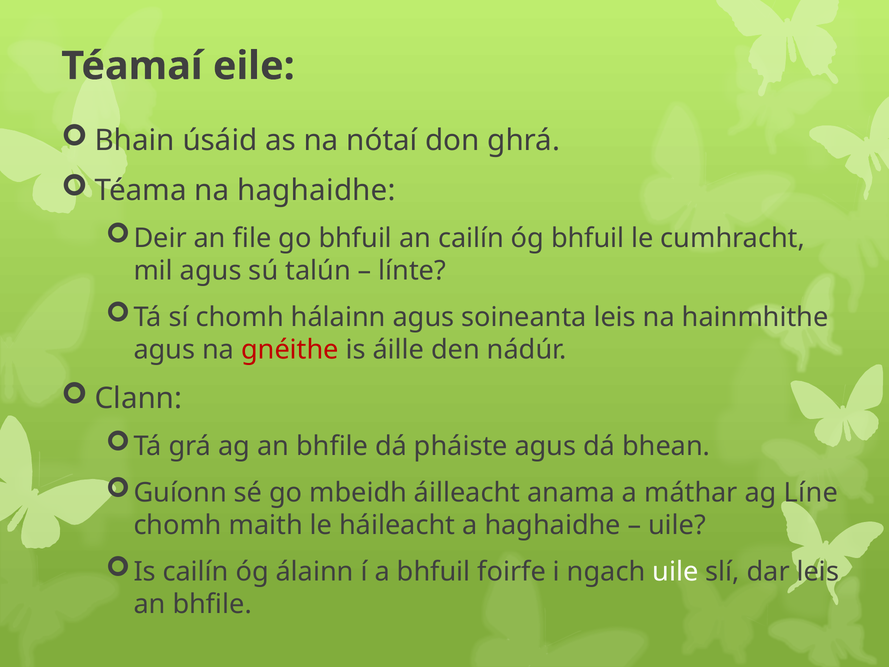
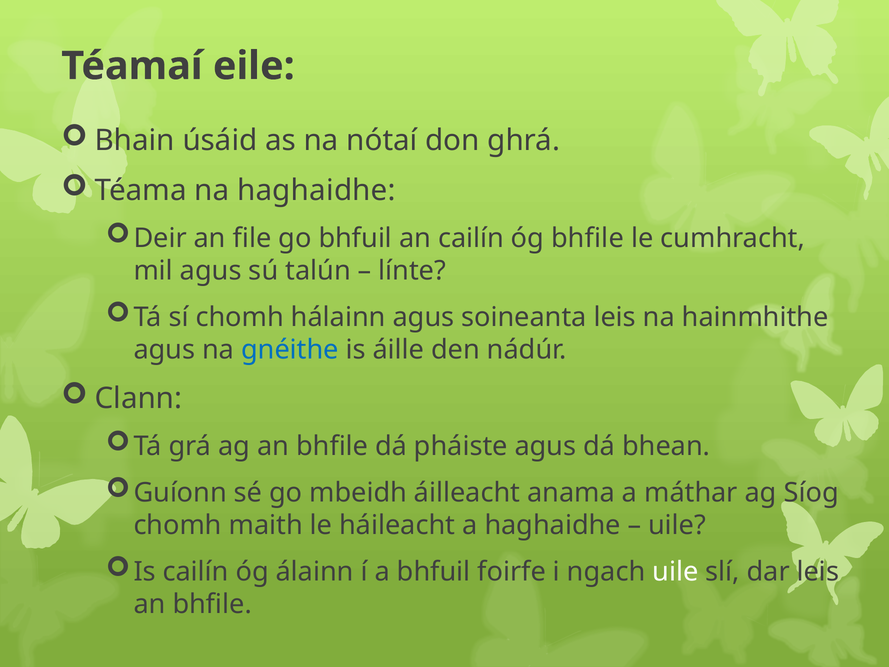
óg bhfuil: bhfuil -> bhfile (588, 238)
gnéithe colour: red -> blue (290, 350)
Líne: Líne -> Síog (811, 493)
